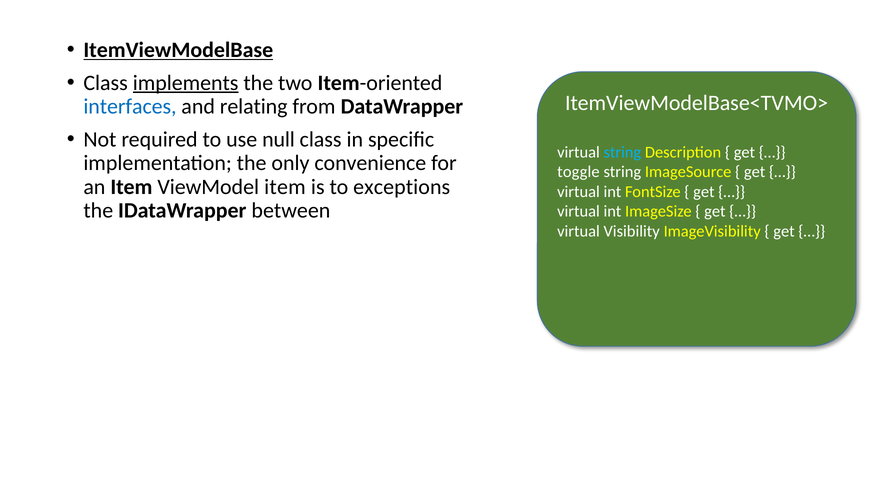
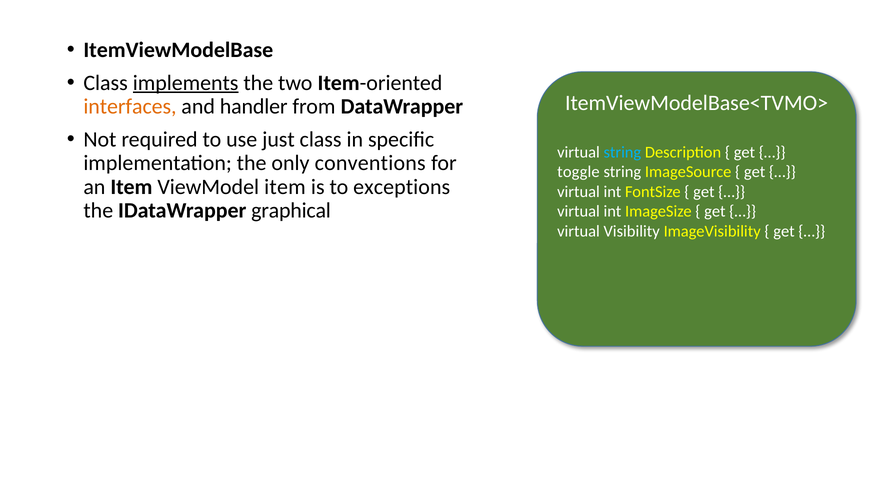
ItemViewModelBase underline: present -> none (178, 50)
interfaces colour: blue -> orange (130, 107)
relating: relating -> handler (254, 107)
null: null -> just (278, 139)
convenience: convenience -> conventions (370, 163)
between: between -> graphical (291, 211)
